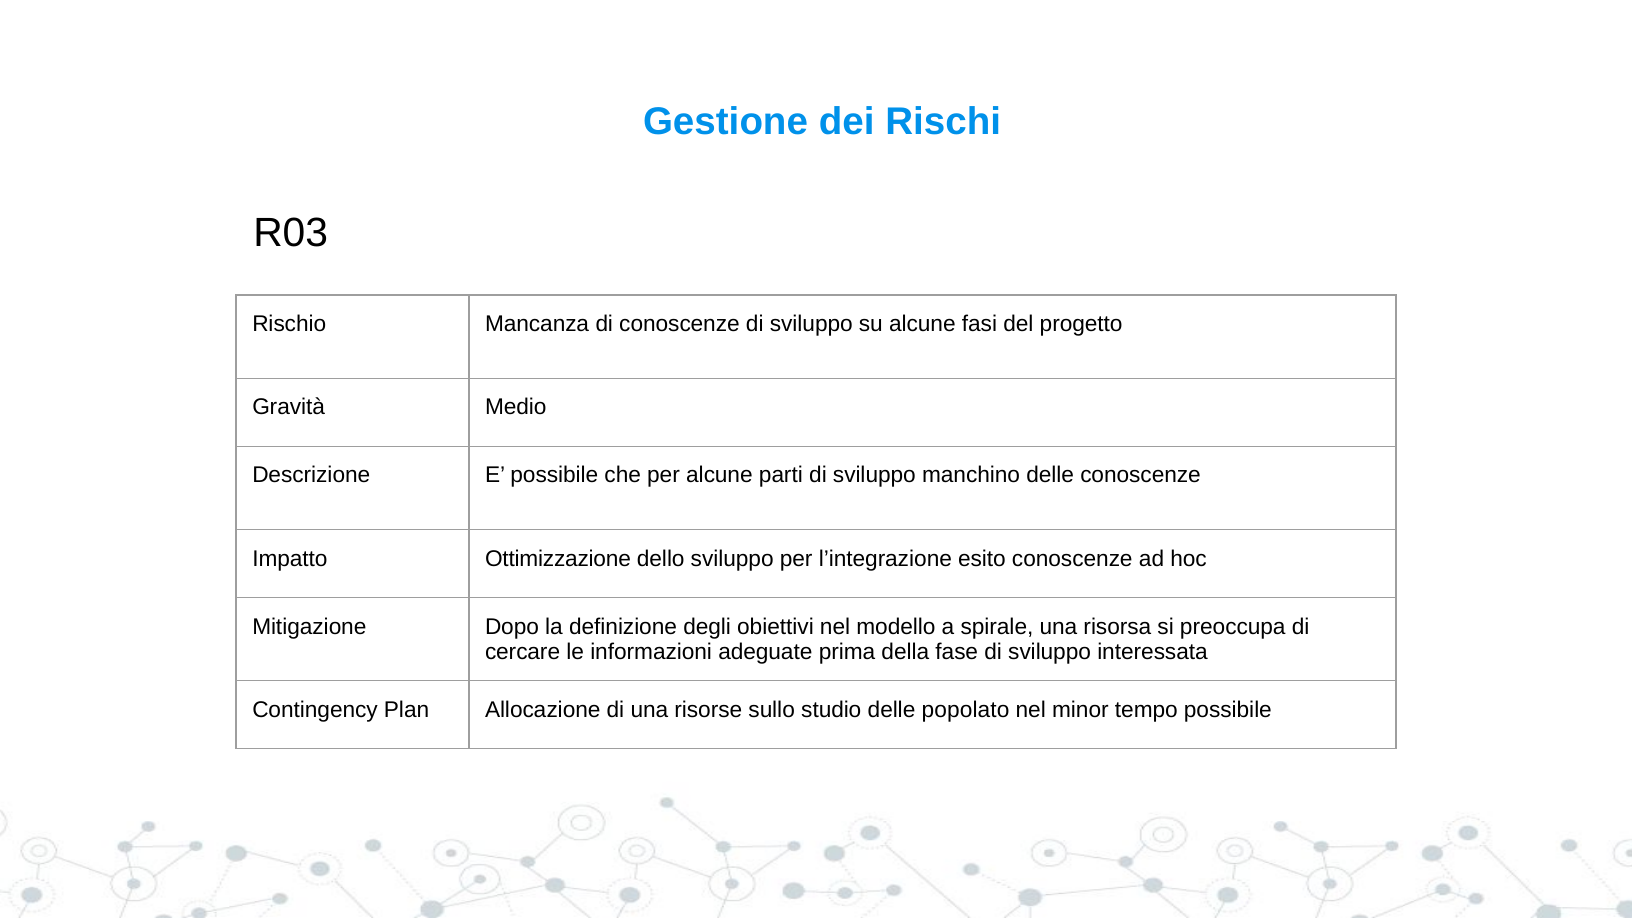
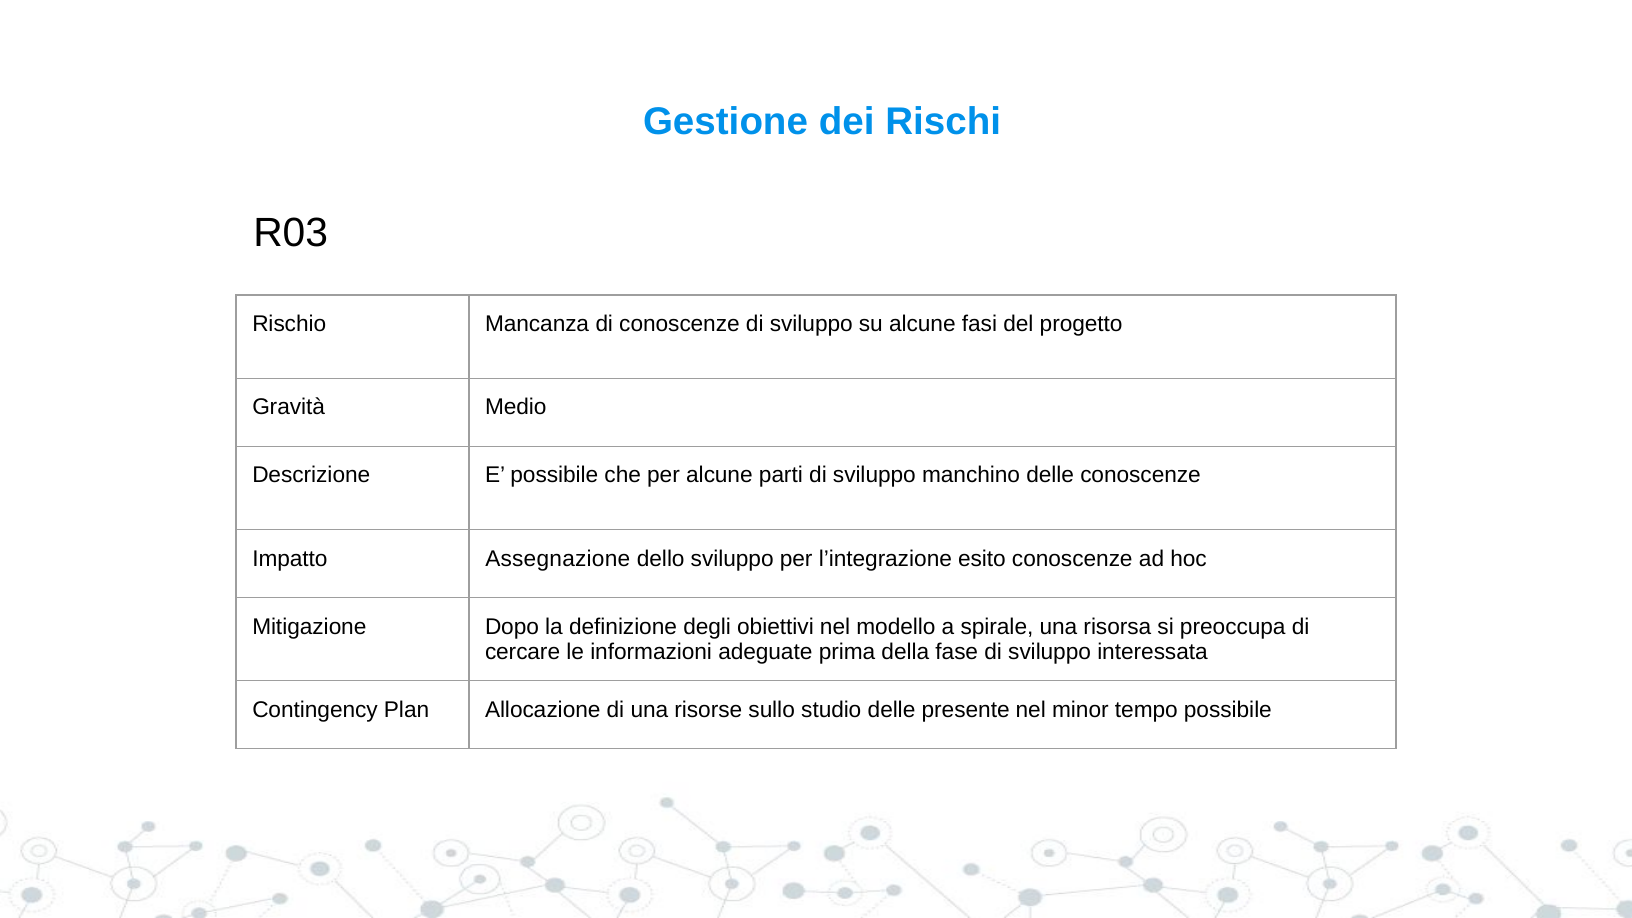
Ottimizzazione: Ottimizzazione -> Assegnazione (558, 559)
popolato: popolato -> presente (966, 710)
